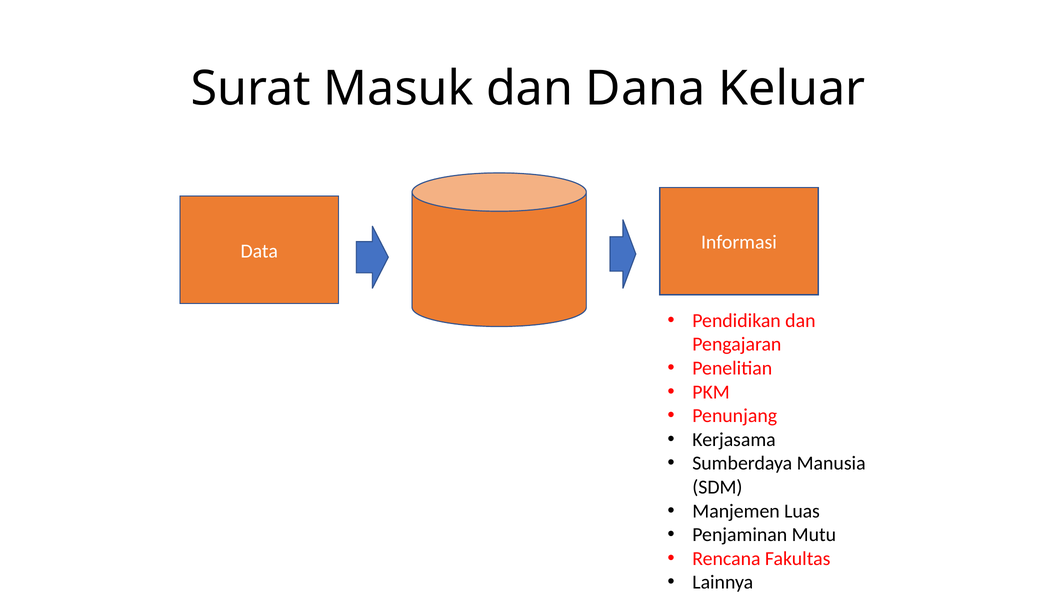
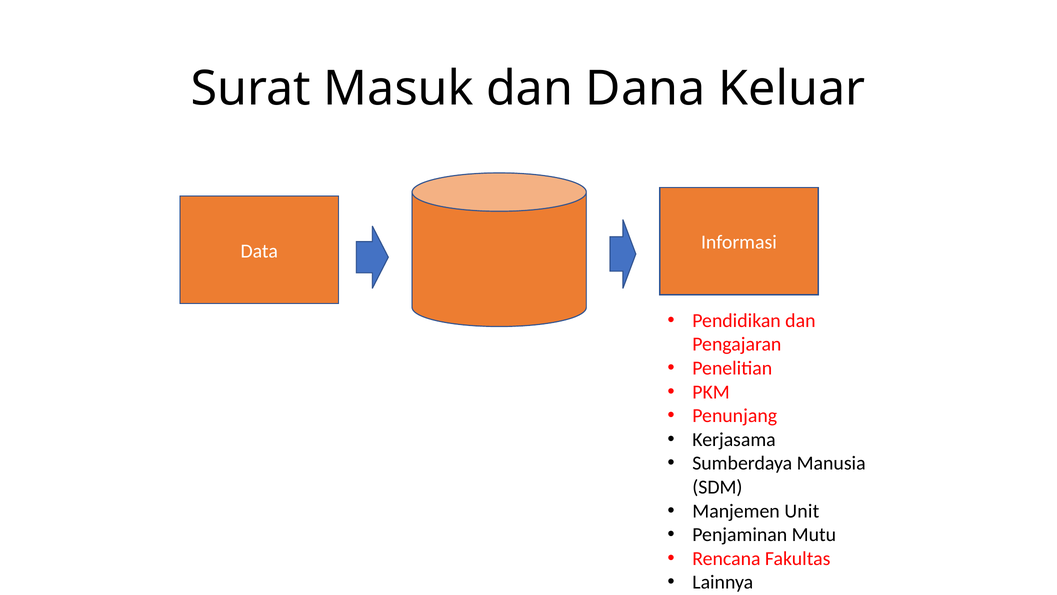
Luas: Luas -> Unit (802, 511)
